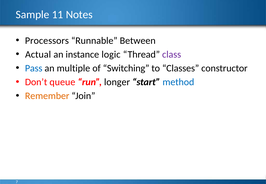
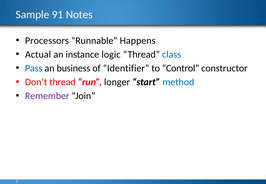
11: 11 -> 91 (58, 15)
Between: Between -> Happens (138, 41)
class colour: purple -> blue (172, 54)
multiple: multiple -> business (73, 68)
Switching: Switching -> Identifier (126, 68)
Classes: Classes -> Control (181, 68)
Don’t queue: queue -> thread (62, 82)
Remember colour: orange -> purple (47, 96)
